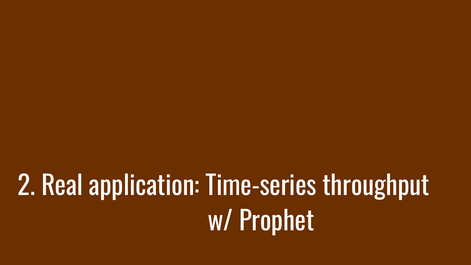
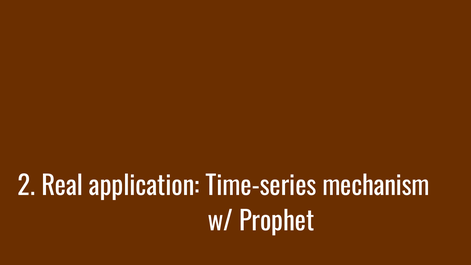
throughput: throughput -> mechanism (376, 186)
